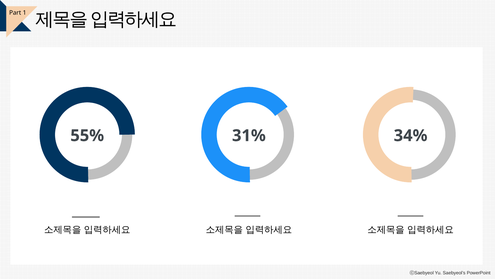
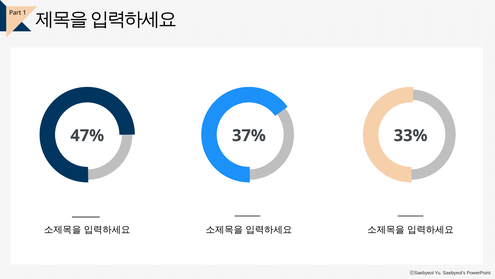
55%: 55% -> 47% (87, 135)
31%: 31% -> 37% (249, 135)
34%: 34% -> 33% (411, 135)
